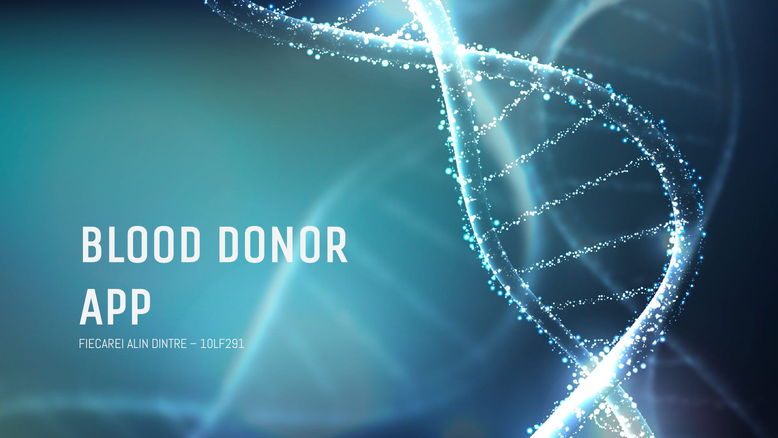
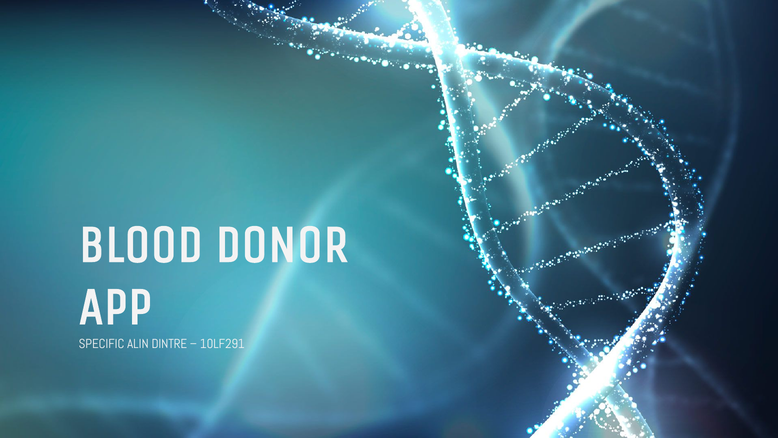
FIECAREI: FIECAREI -> SPECIFIC (101, 343)
